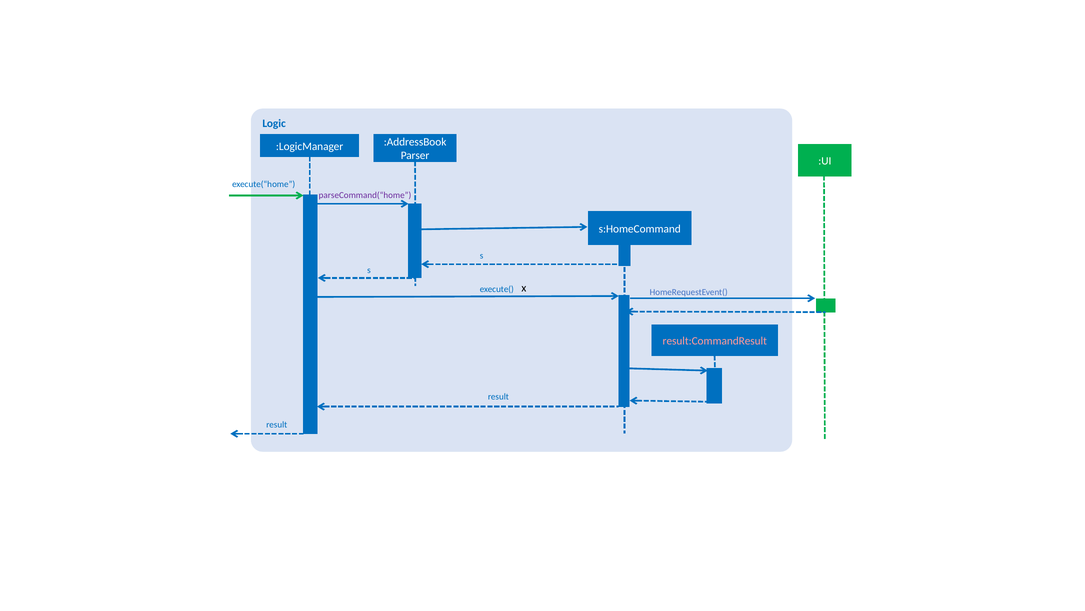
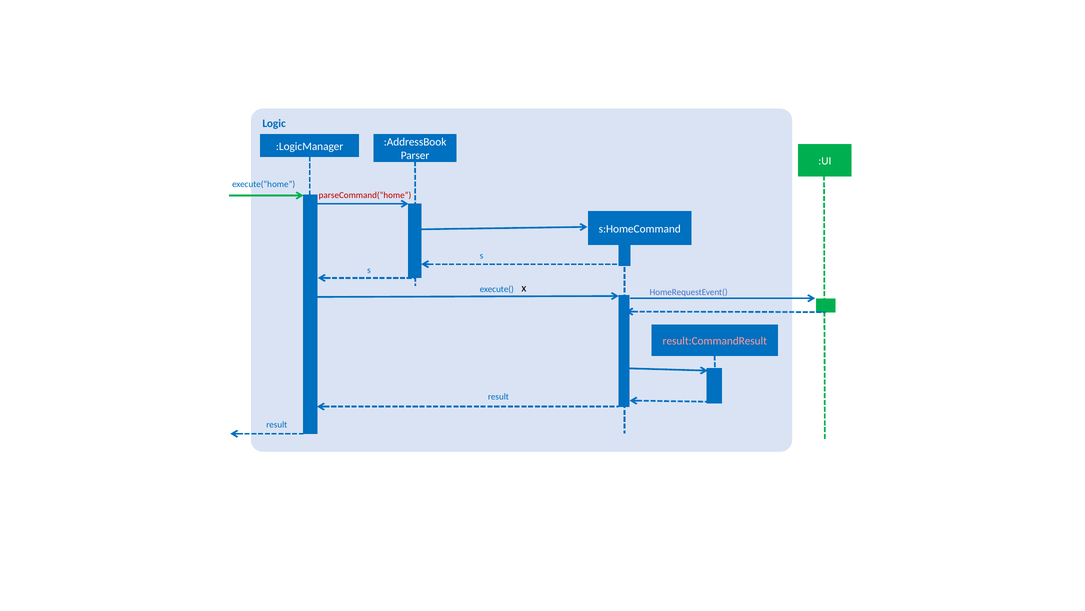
parseCommand(“home colour: purple -> red (365, 195)
